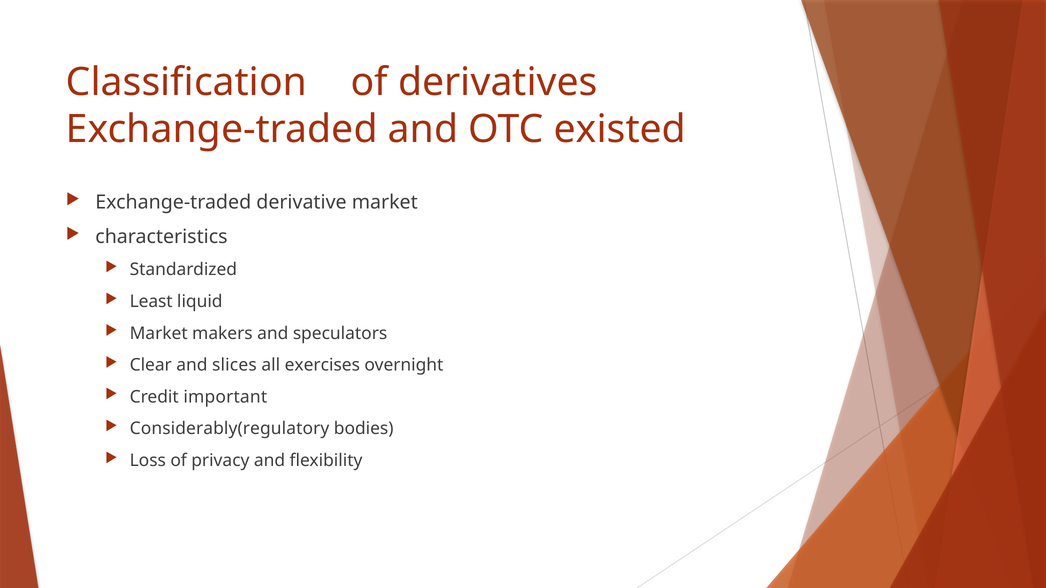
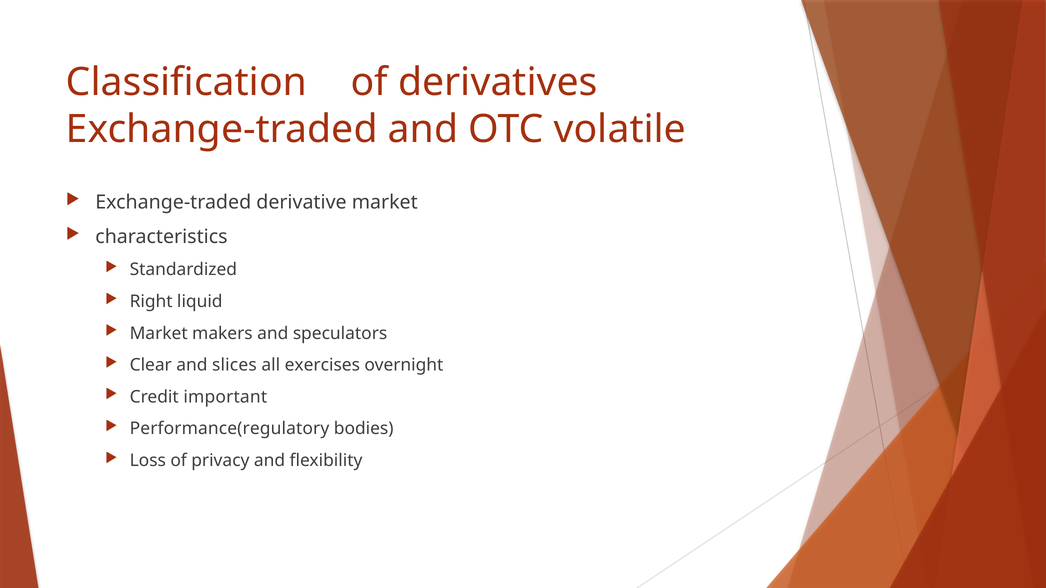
existed: existed -> volatile (620, 130)
Least: Least -> Right (151, 302)
Considerably(regulatory: Considerably(regulatory -> Performance(regulatory (229, 429)
